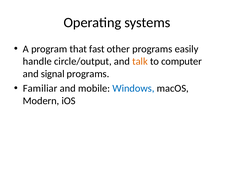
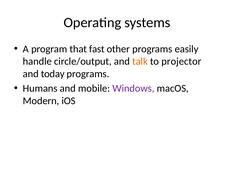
computer: computer -> projector (181, 62)
signal: signal -> today (53, 74)
Familiar: Familiar -> Humans (40, 89)
Windows colour: blue -> purple (133, 89)
